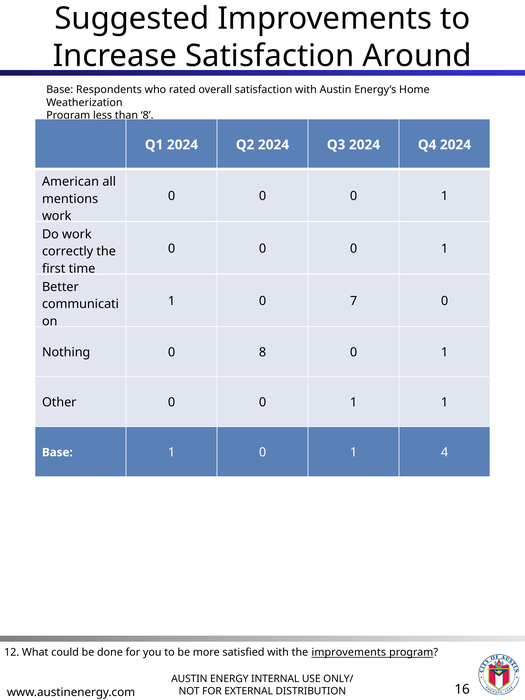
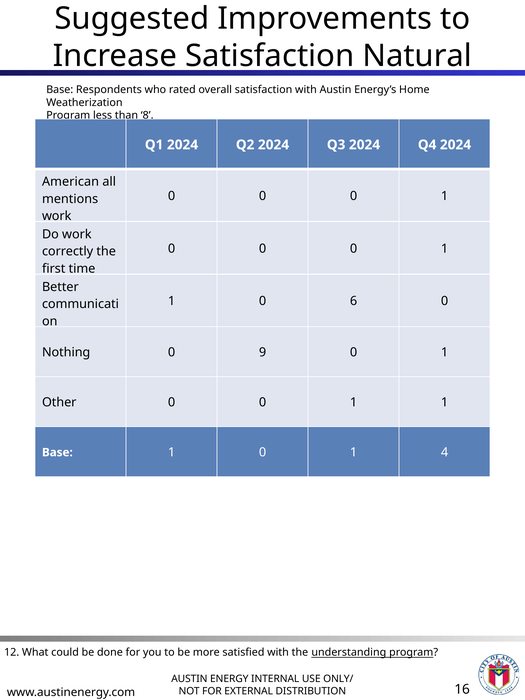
Around: Around -> Natural (417, 56)
7: 7 -> 6 (354, 301)
0 8: 8 -> 9 (263, 352)
the improvements: improvements -> understanding (349, 652)
